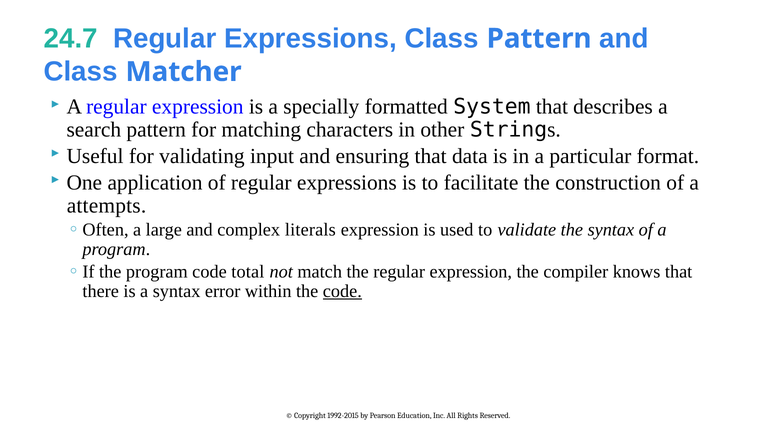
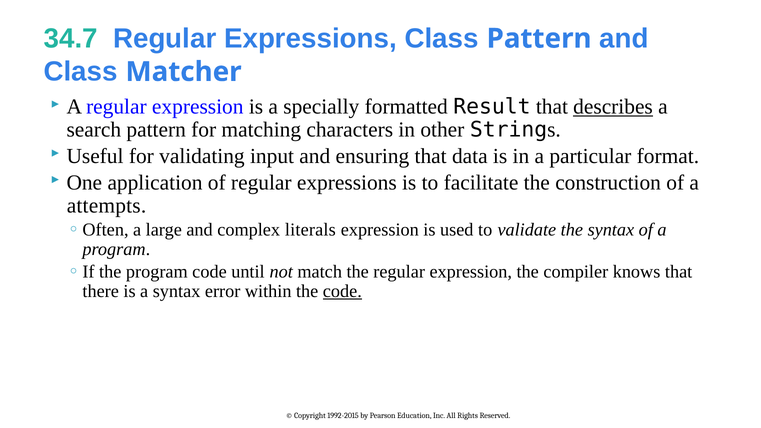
24.7: 24.7 -> 34.7 (71, 39)
System: System -> Result (492, 107)
describes underline: none -> present (613, 107)
total: total -> until (248, 272)
